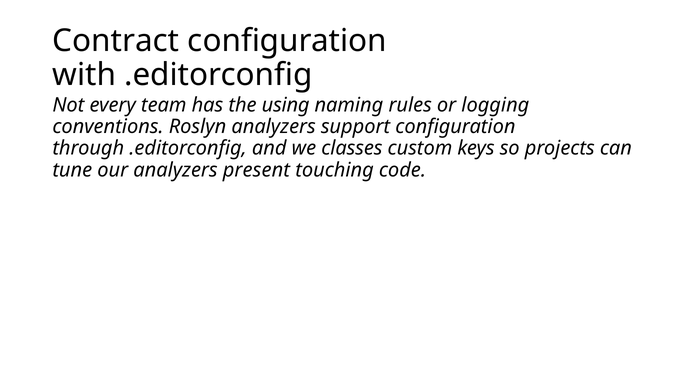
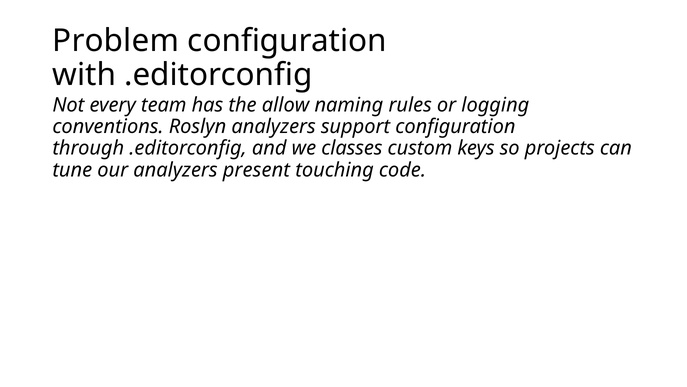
Contract: Contract -> Problem (116, 41)
using: using -> allow (286, 105)
